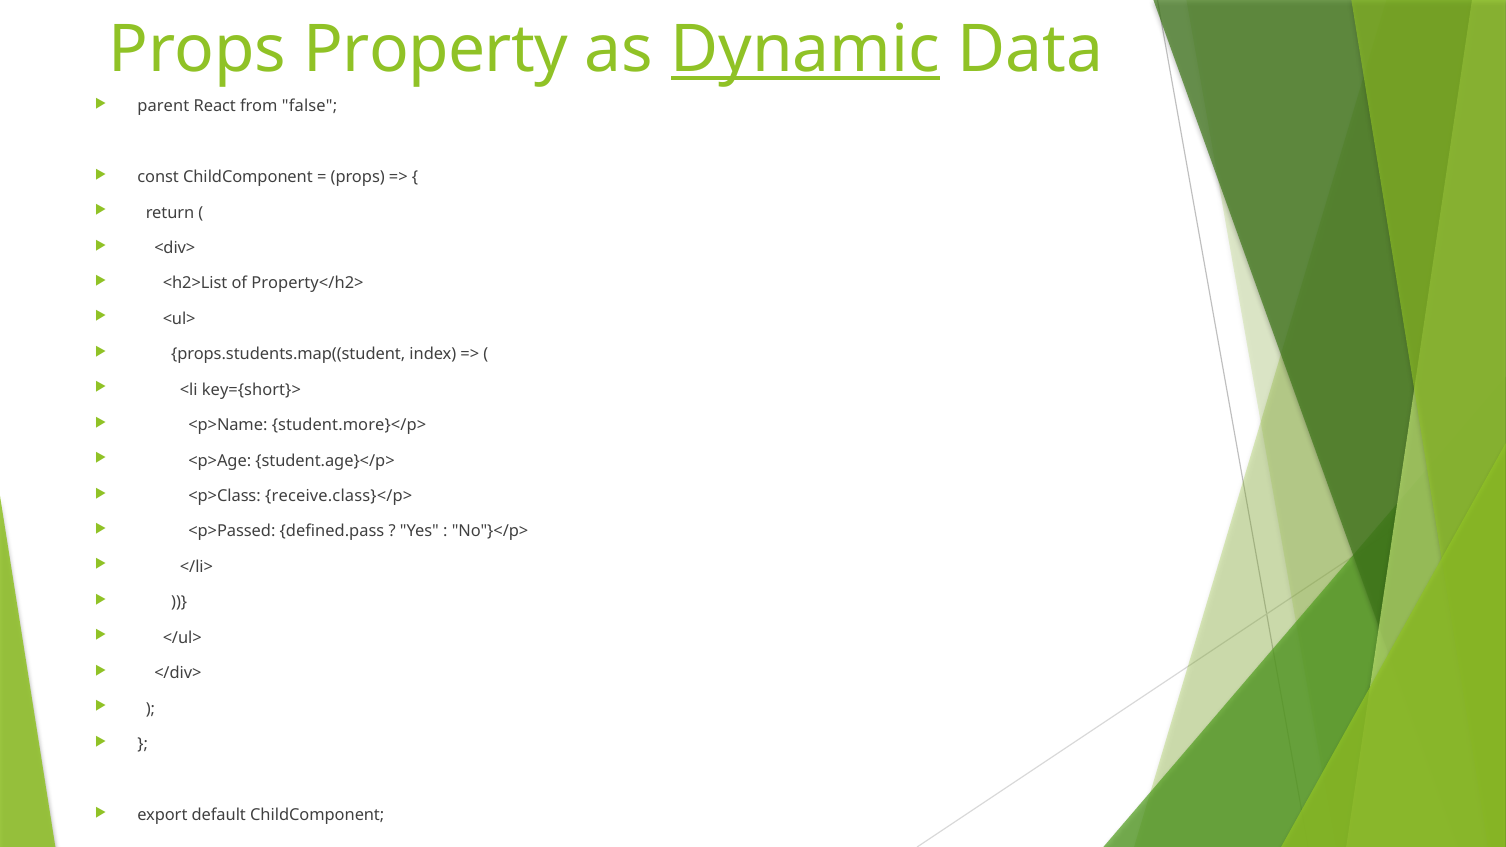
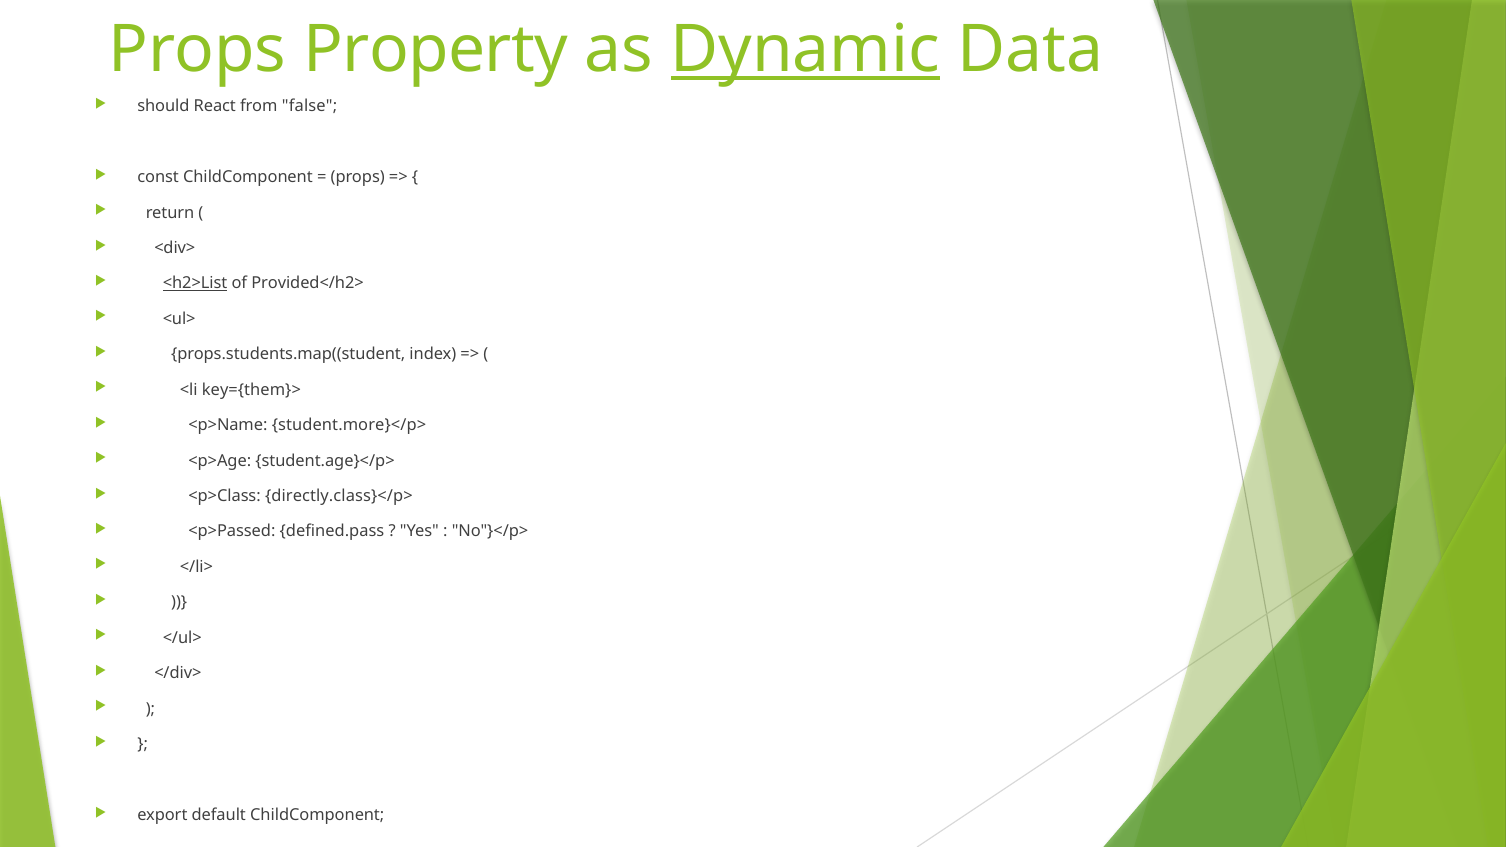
parent: parent -> should (163, 106)
<h2>List underline: none -> present (195, 284)
Property</h2>: Property</h2> -> Provided</h2> (308, 284)
key={short}>: key={short}> -> key={them}> (251, 390)
receive.class}</p>: receive.class}</p> -> directly.class}</p> (339, 496)
